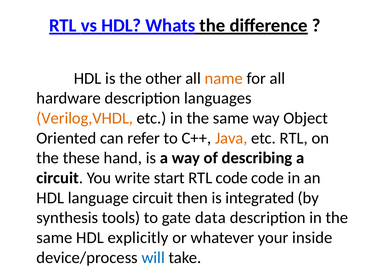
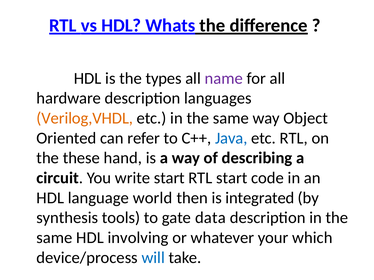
other: other -> types (164, 78)
name colour: orange -> purple (224, 78)
Java colour: orange -> blue (231, 138)
RTL code: code -> start (232, 178)
language circuit: circuit -> world (153, 198)
explicitly: explicitly -> involving (138, 238)
inside: inside -> which (312, 238)
